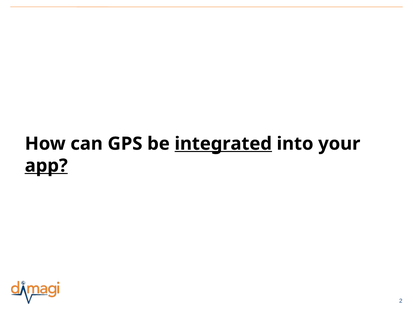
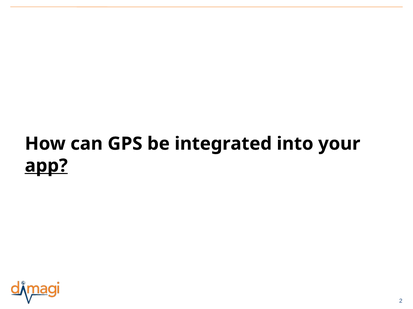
integrated underline: present -> none (223, 144)
